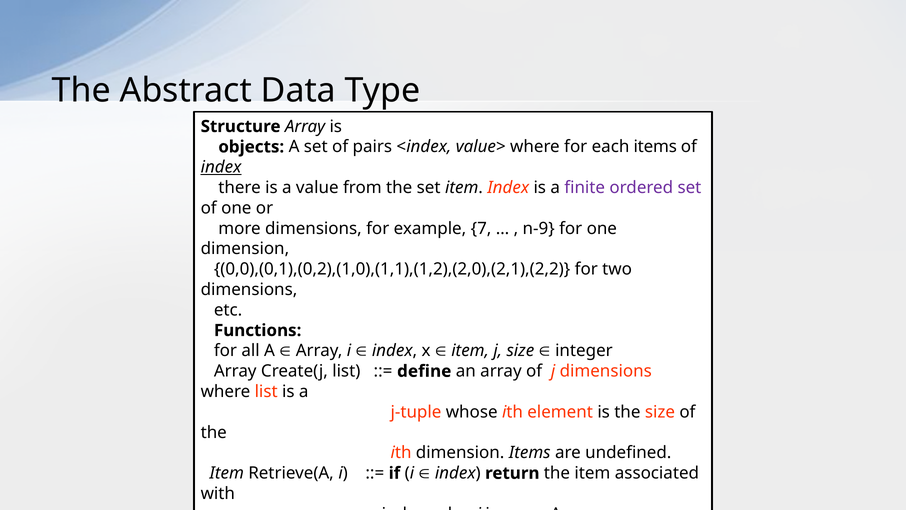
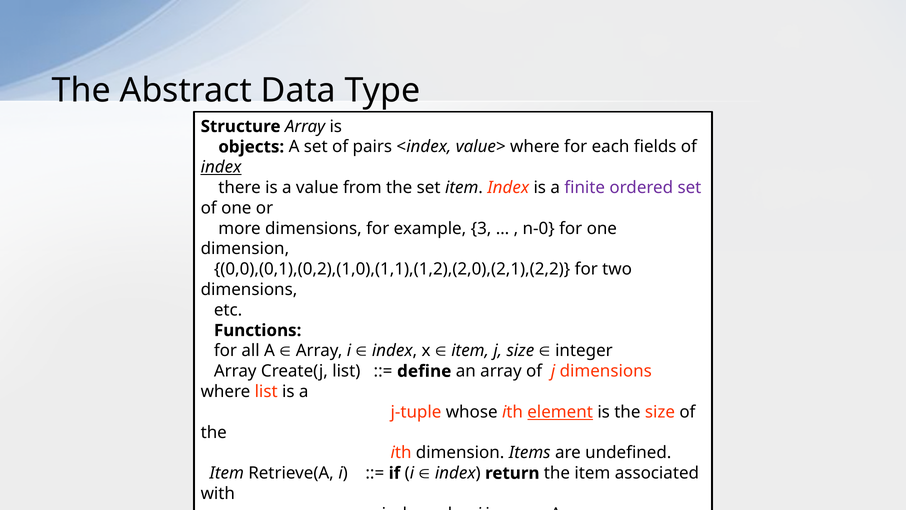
each items: items -> fields (655, 147)
7: 7 -> 3 (481, 228)
n-9: n-9 -> n-0 (539, 228)
element underline: none -> present (560, 412)
